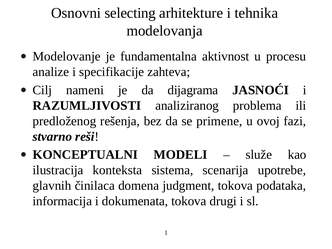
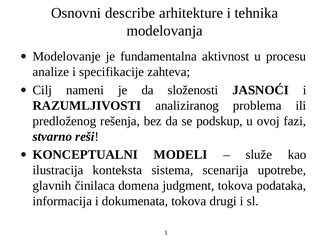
selecting: selecting -> describe (130, 13)
dijagrama: dijagrama -> složenosti (193, 90)
primene: primene -> podskup (220, 121)
